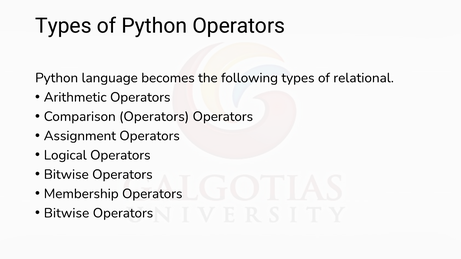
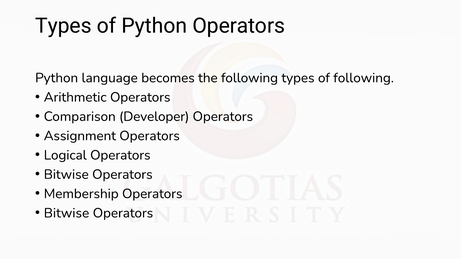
of relational: relational -> following (364, 78)
Comparison Operators: Operators -> Developer (154, 117)
